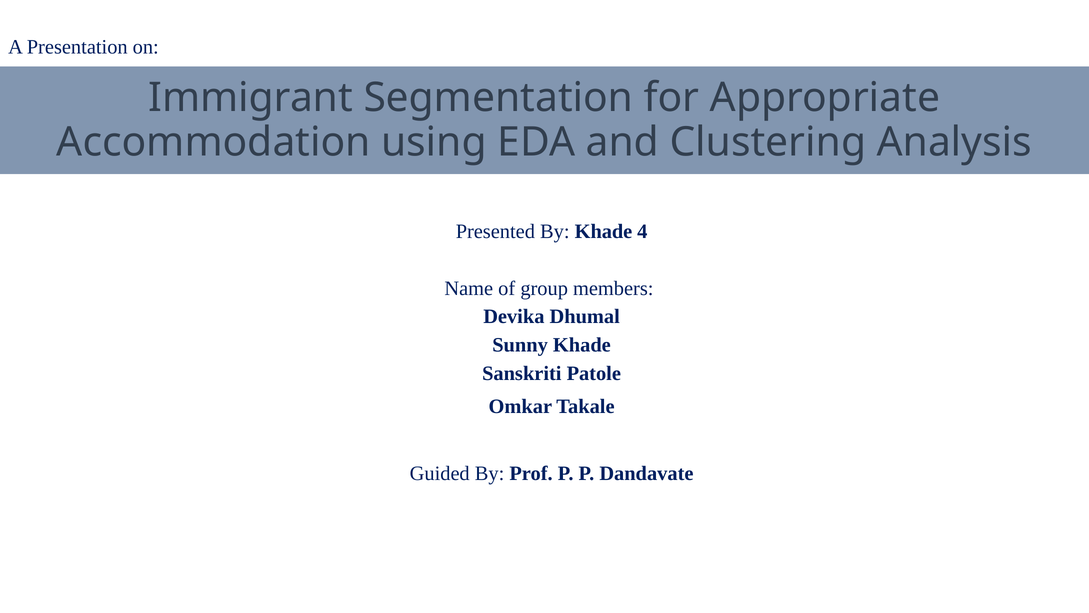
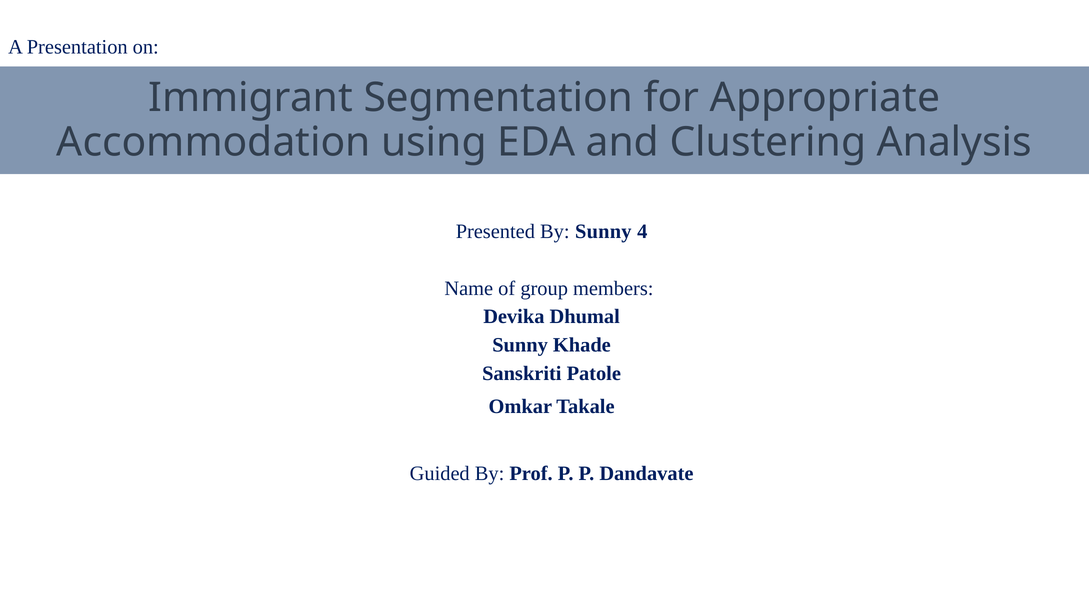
By Khade: Khade -> Sunny (603, 232)
